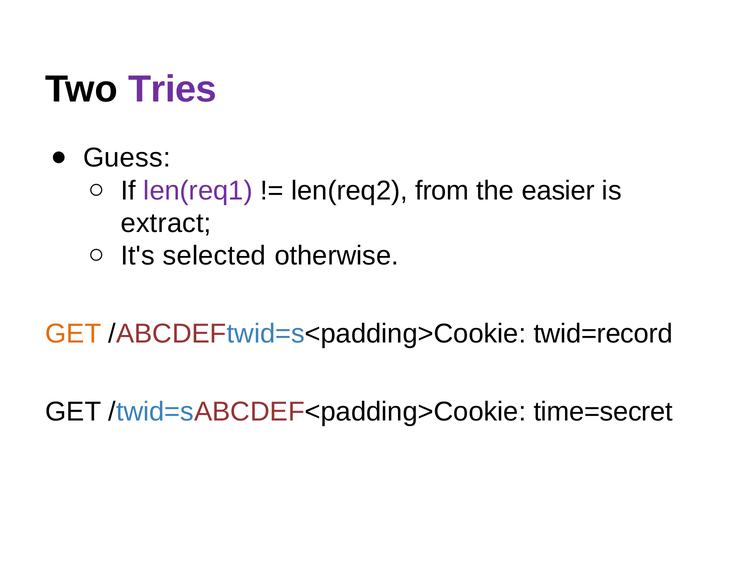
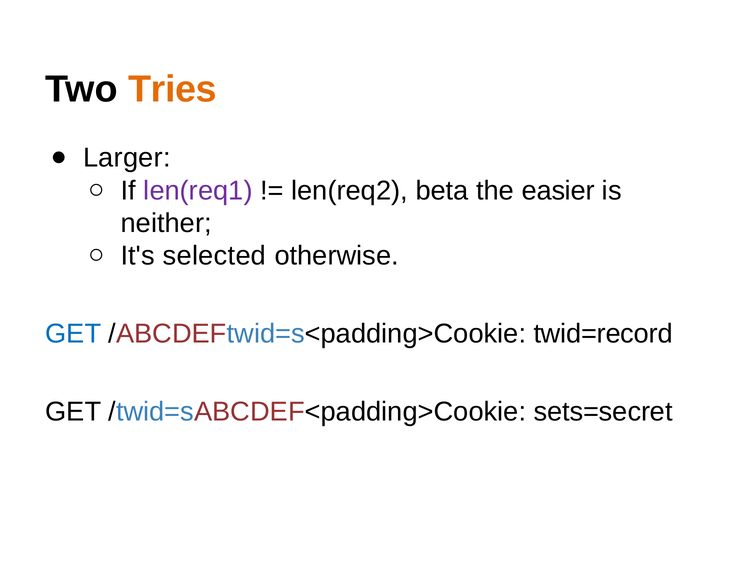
Tries colour: purple -> orange (173, 89)
Guess: Guess -> Larger (127, 158)
from: from -> beta (442, 191)
extract: extract -> neither (166, 223)
GET colour: orange -> blue (73, 334)
time=secret: time=secret -> sets=secret (603, 412)
